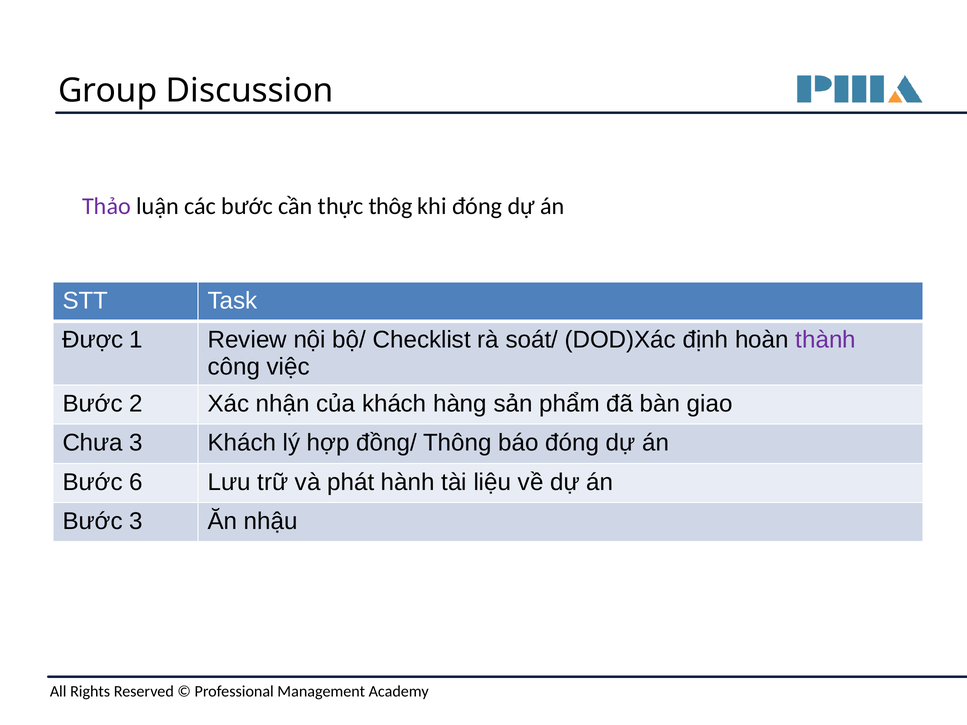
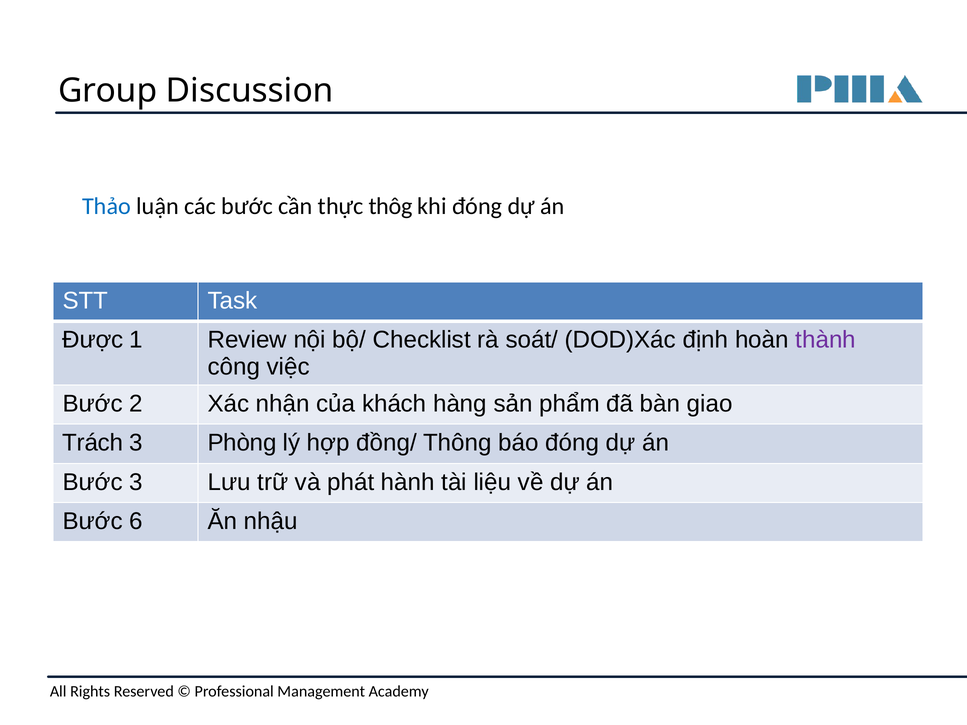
Thảo colour: purple -> blue (107, 206)
Chưa: Chưa -> Trách (93, 443)
3 Khách: Khách -> Phòng (242, 443)
Bước 6: 6 -> 3 (136, 482)
Bước 3: 3 -> 6 (136, 522)
